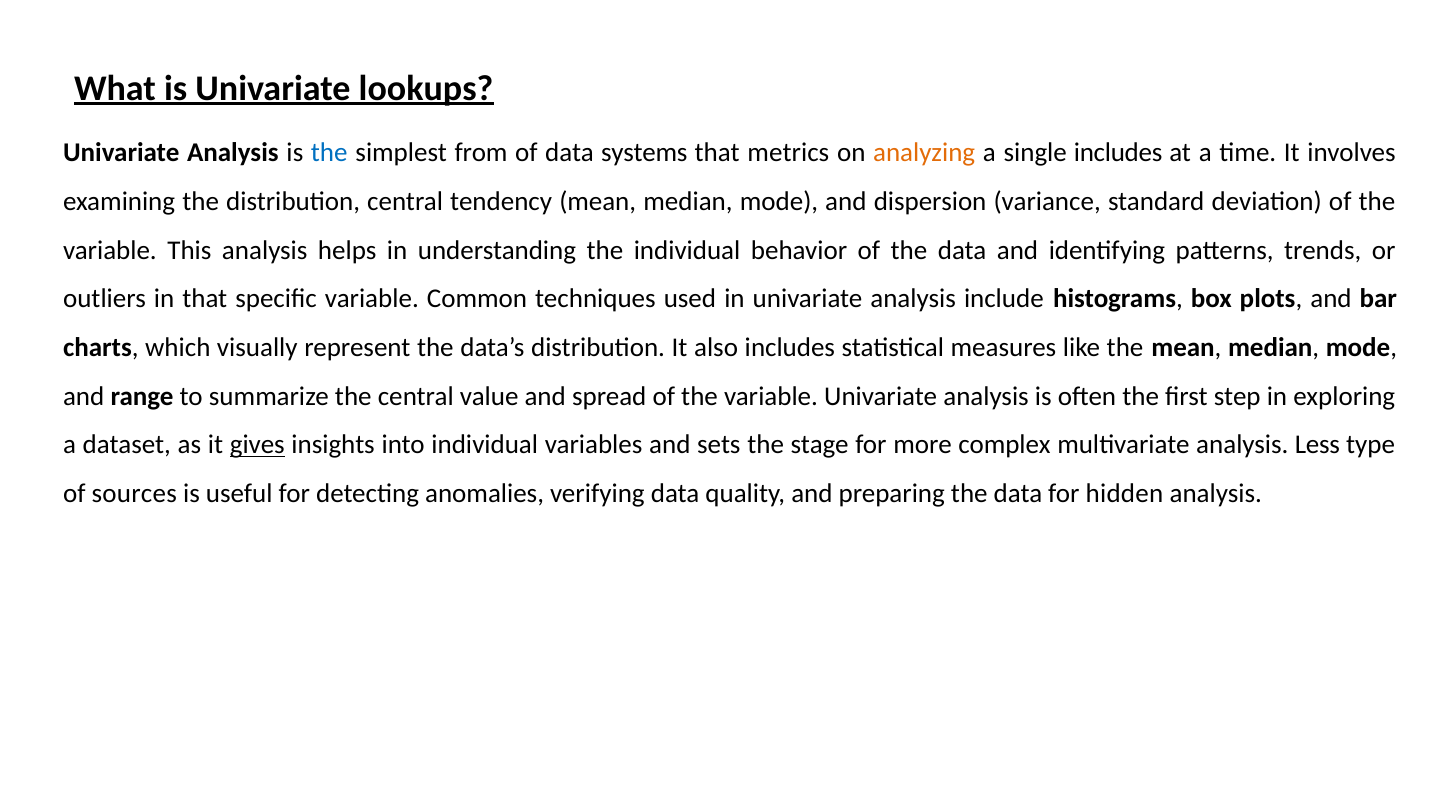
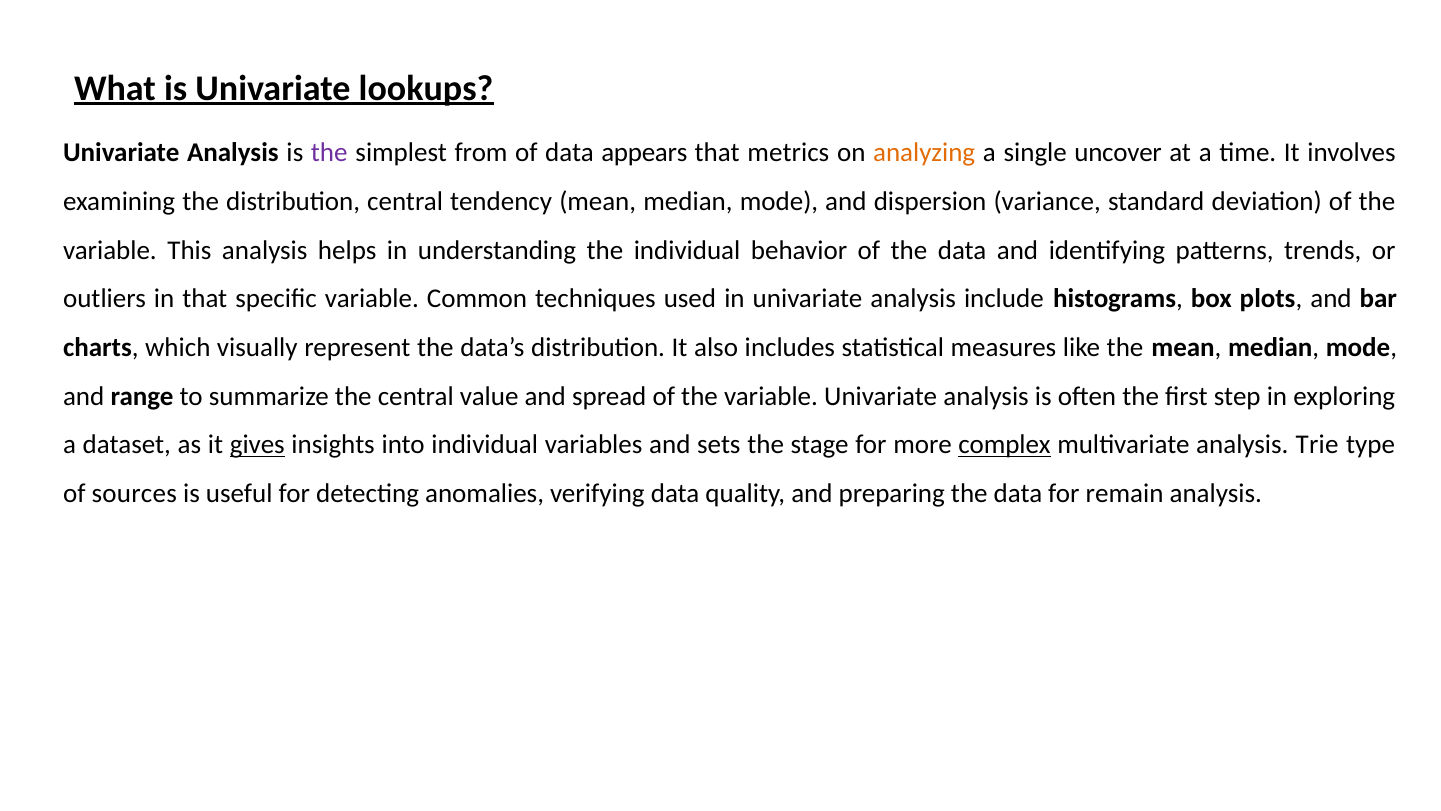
the colour: blue -> purple (329, 153)
systems: systems -> appears (644, 153)
single includes: includes -> uncover (1118, 153)
complex underline: none -> present (1005, 445)
Less: Less -> Trie (1317, 445)
hidden: hidden -> remain (1125, 493)
